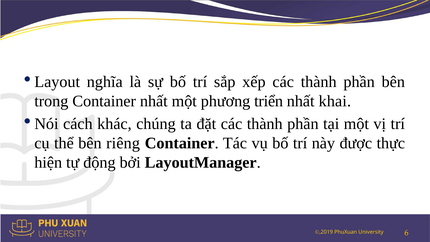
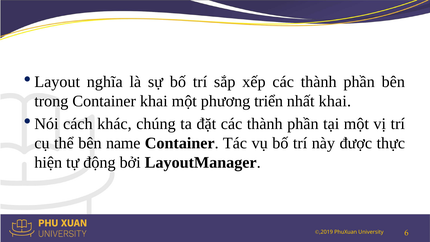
Container nhất: nhất -> khai (154, 101)
riêng: riêng -> name (123, 143)
